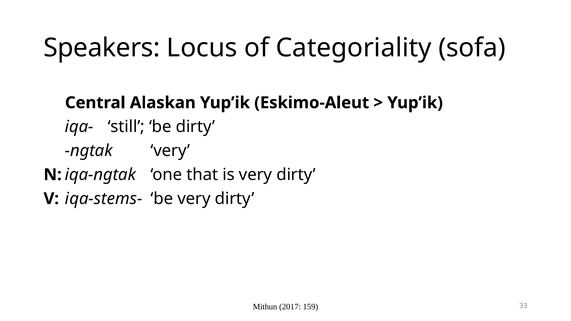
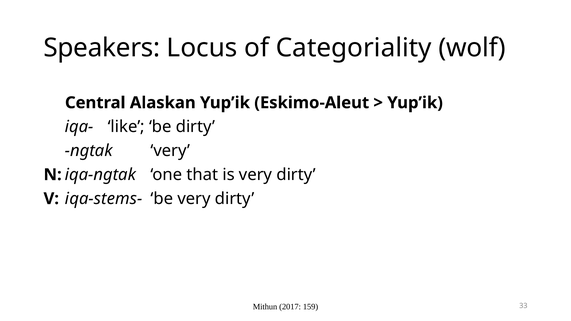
sofa: sofa -> wolf (472, 48)
still: still -> like (126, 127)
